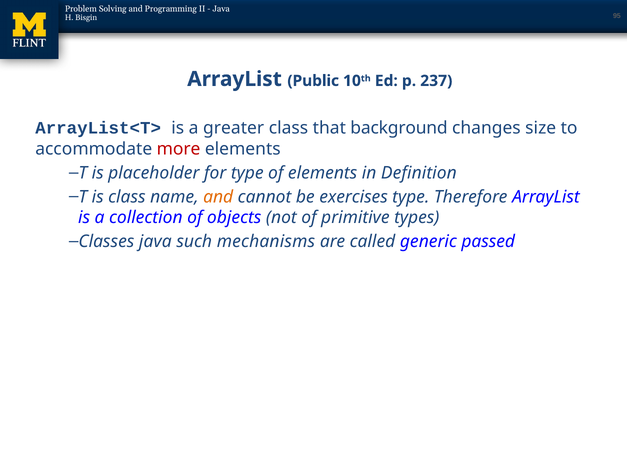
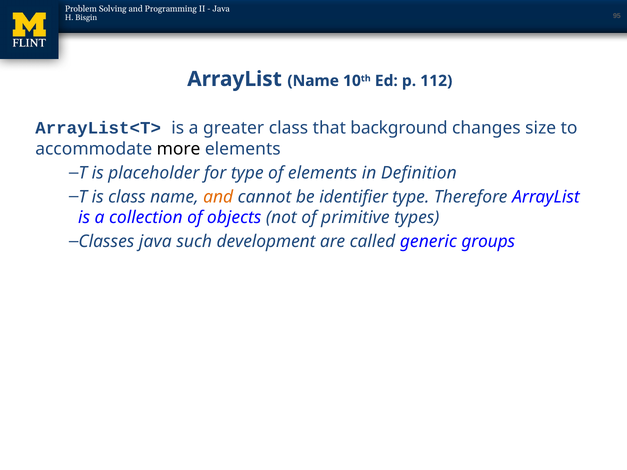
ArrayList Public: Public -> Name (313, 81)
237: 237 -> 112 (436, 81)
more colour: red -> black (179, 149)
exercises: exercises -> identifier (354, 197)
mechanisms: mechanisms -> development (266, 242)
passed: passed -> groups (488, 242)
